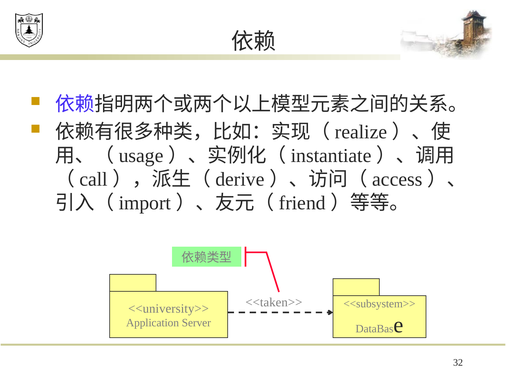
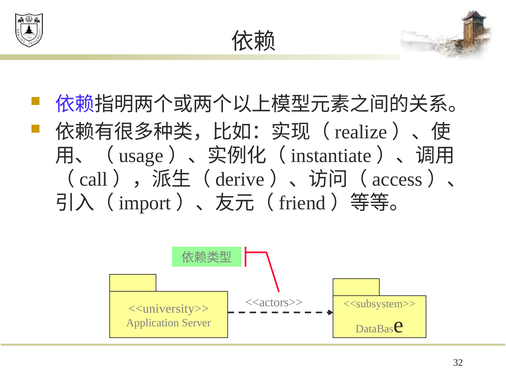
<<taken>>: <<taken>> -> <<actors>> (274, 302)
